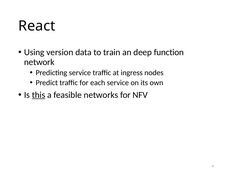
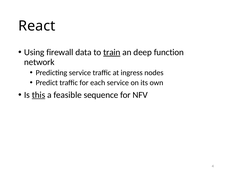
version: version -> firewall (60, 52)
train underline: none -> present (112, 52)
networks: networks -> sequence (101, 95)
